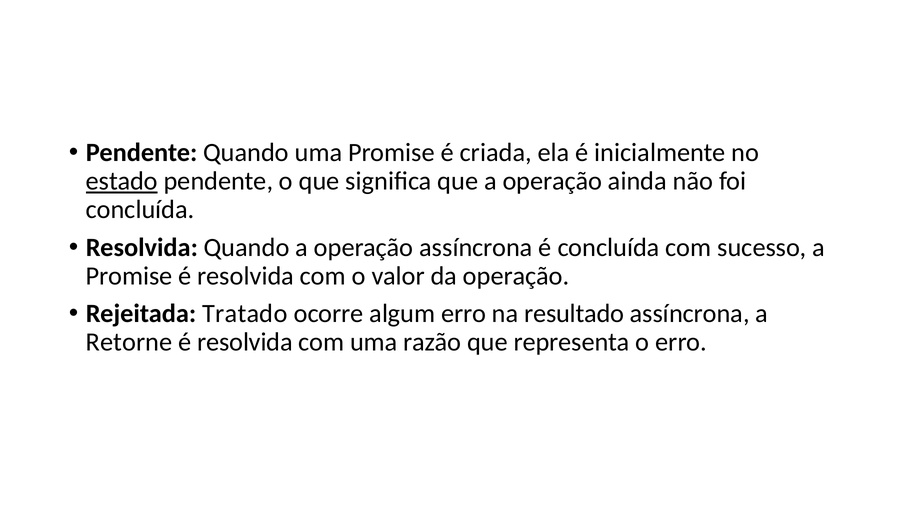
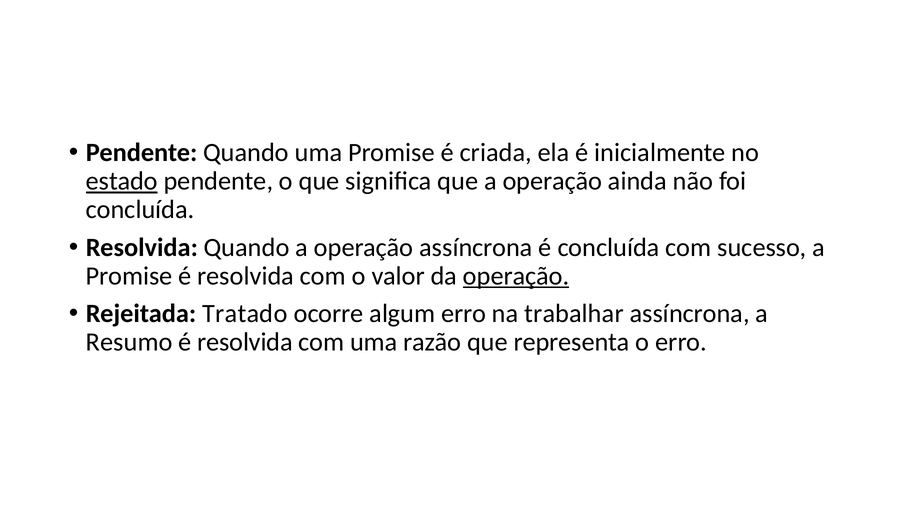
operação underline: none -> present (516, 276)
resultado: resultado -> trabalhar (574, 314)
Retorne: Retorne -> Resumo (129, 343)
